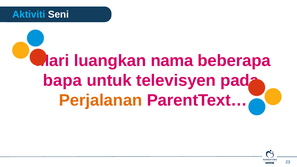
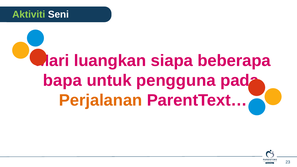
Aktiviti colour: light blue -> light green (29, 15)
nama: nama -> siapa (172, 61)
televisyen: televisyen -> pengguna (176, 80)
